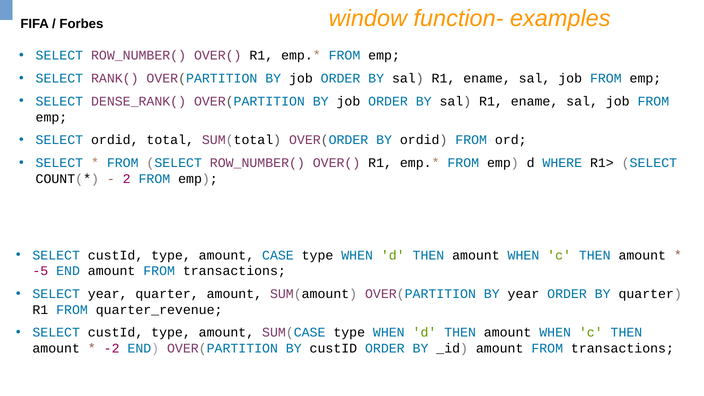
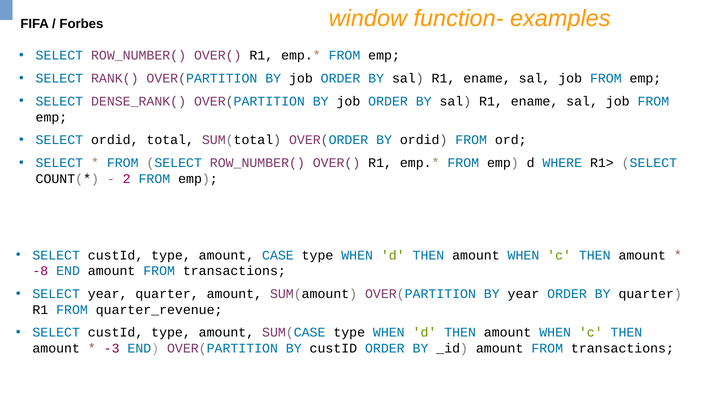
-5: -5 -> -8 (40, 271)
-2: -2 -> -3 (112, 348)
